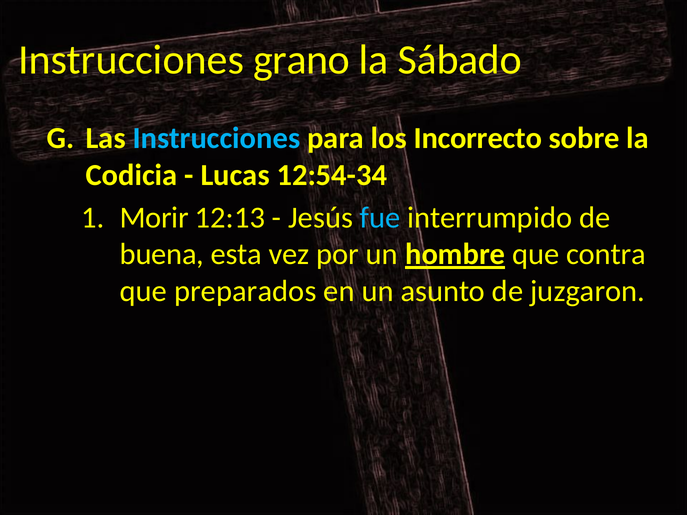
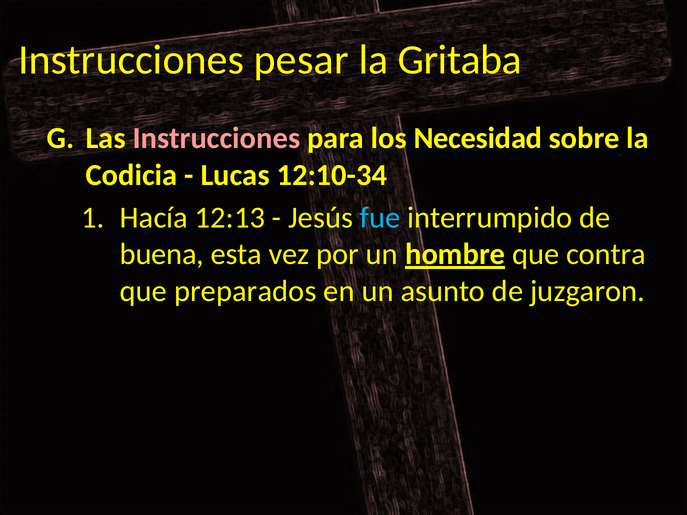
grano: grano -> pesar (301, 60)
Sábado: Sábado -> Gritaba (460, 60)
Instrucciones colour: light blue -> pink (216, 138)
Incorrecto: Incorrecto -> Necesidad (478, 138)
12:54-34: 12:54-34 -> 12:10-34 (332, 175)
Morir: Morir -> Hacía (154, 218)
